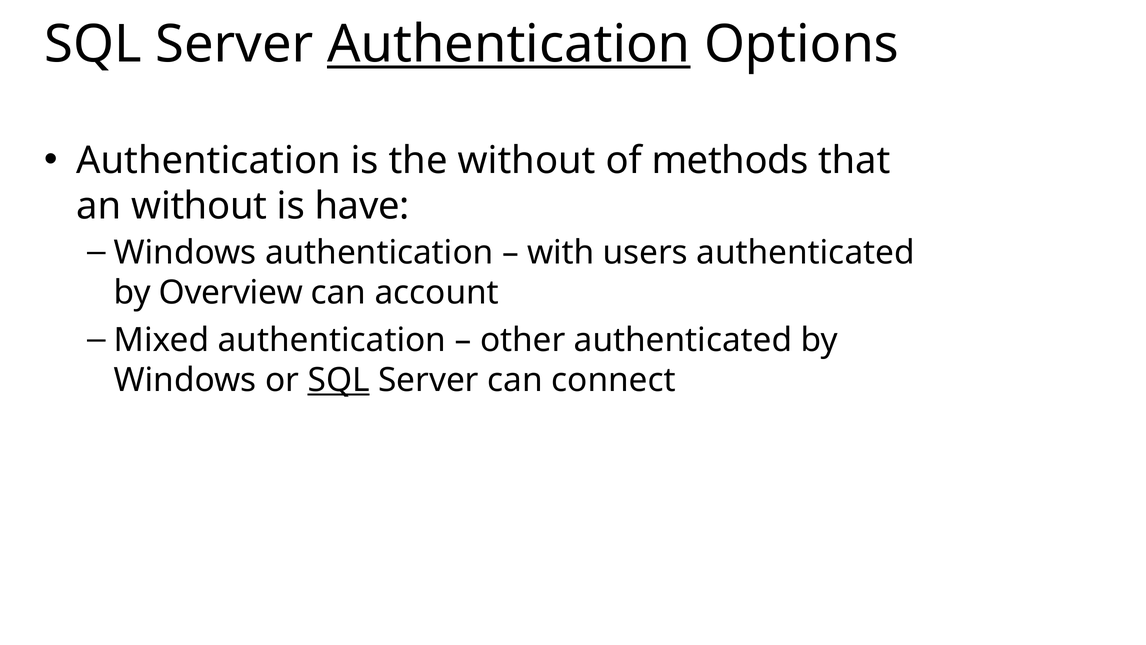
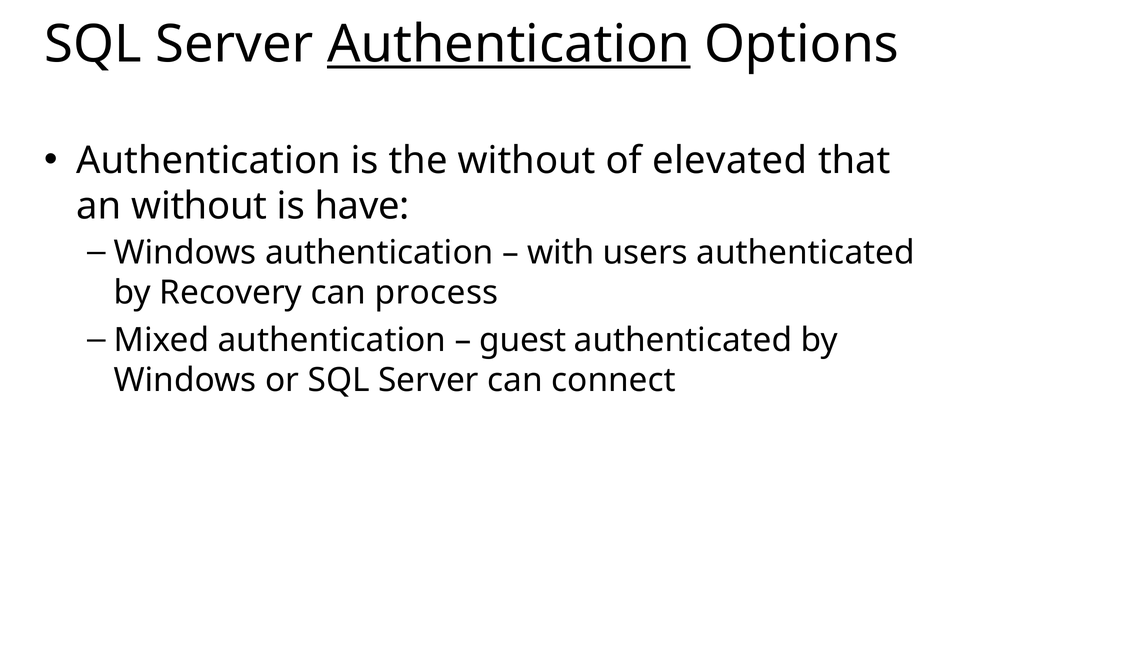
methods: methods -> elevated (730, 160)
Overview: Overview -> Recovery (231, 293)
account: account -> process (437, 293)
other: other -> guest (523, 340)
SQL underline: present -> none (339, 380)
